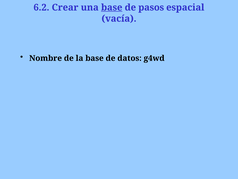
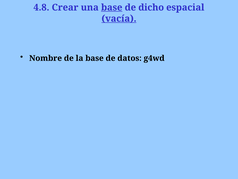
6.2: 6.2 -> 4.8 (41, 7)
pasos: pasos -> dicho (151, 7)
vacía underline: none -> present (119, 19)
